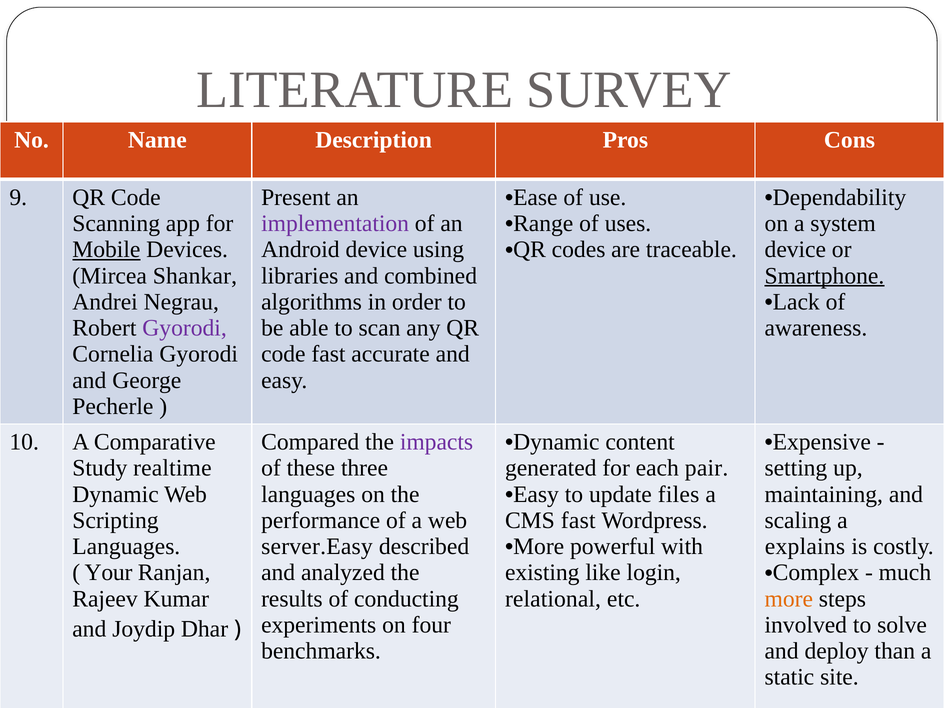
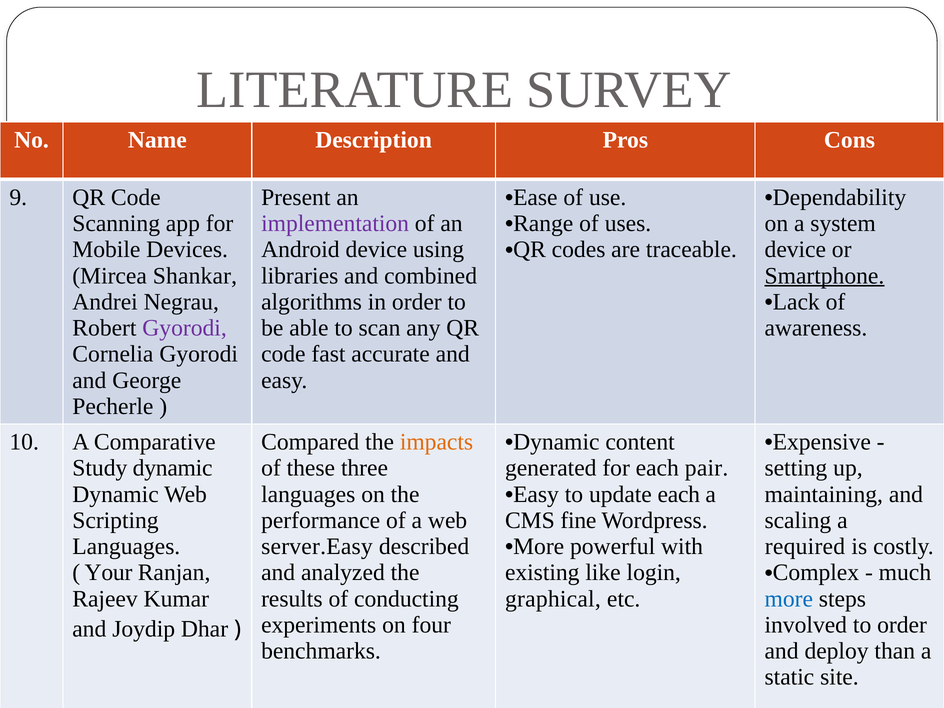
Mobile underline: present -> none (106, 250)
impacts colour: purple -> orange (437, 442)
Study realtime: realtime -> dynamic (173, 468)
update files: files -> each (679, 494)
CMS fast: fast -> fine (578, 520)
explains: explains -> required (805, 546)
relational: relational -> graphical (553, 599)
more colour: orange -> blue (789, 599)
to solve: solve -> order (902, 625)
